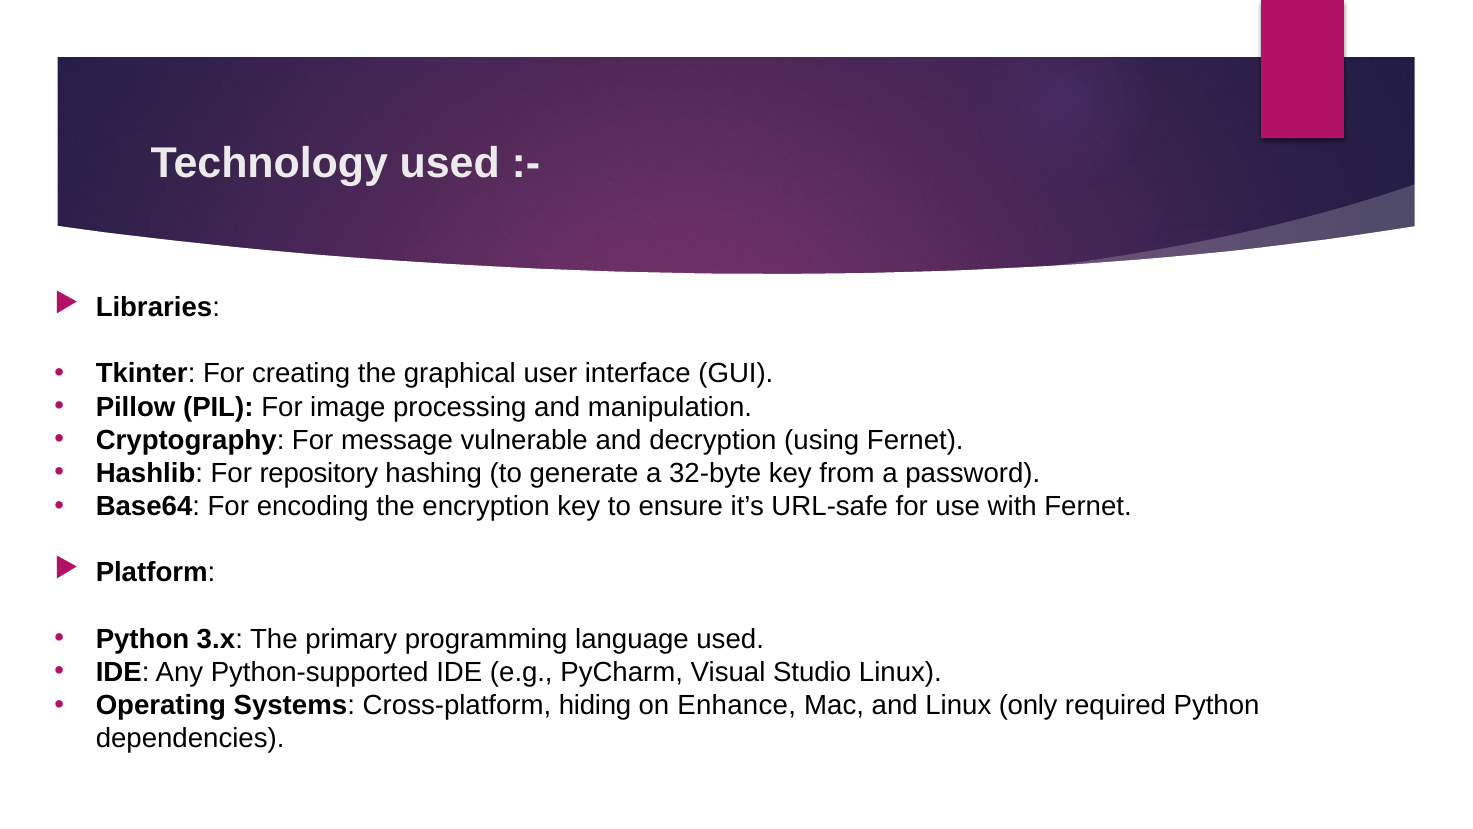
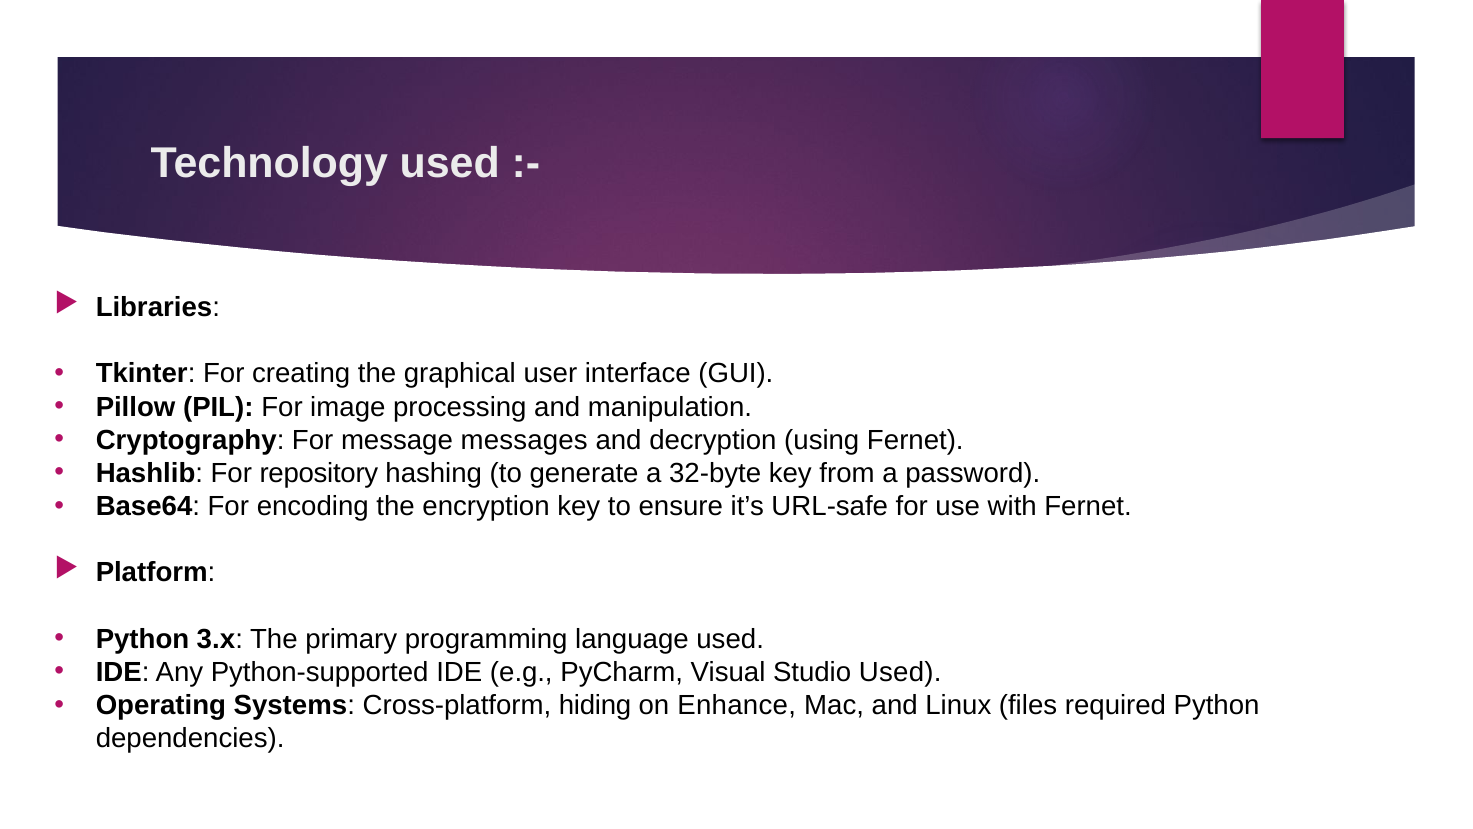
vulnerable: vulnerable -> messages (524, 440)
Studio Linux: Linux -> Used (900, 672)
only: only -> files (1028, 705)
